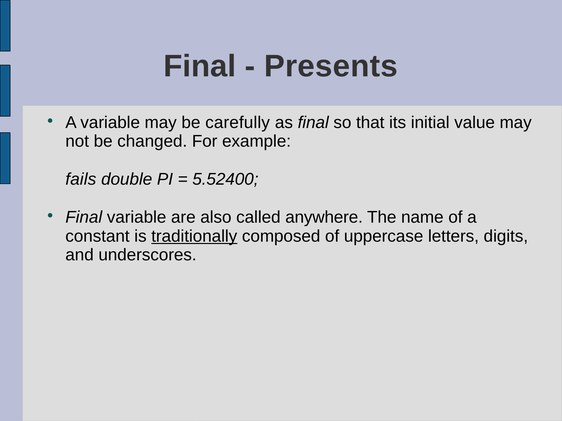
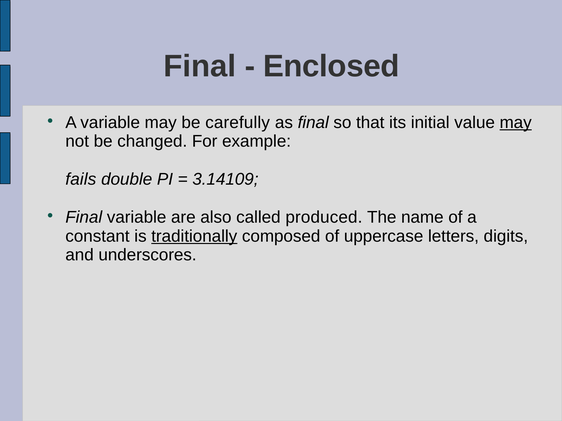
Presents: Presents -> Enclosed (331, 66)
may underline: none -> present (516, 123)
5.52400: 5.52400 -> 3.14109 (225, 179)
anywhere: anywhere -> produced (324, 217)
